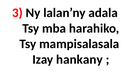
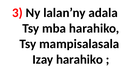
Izay hankany: hankany -> harahiko (79, 60)
